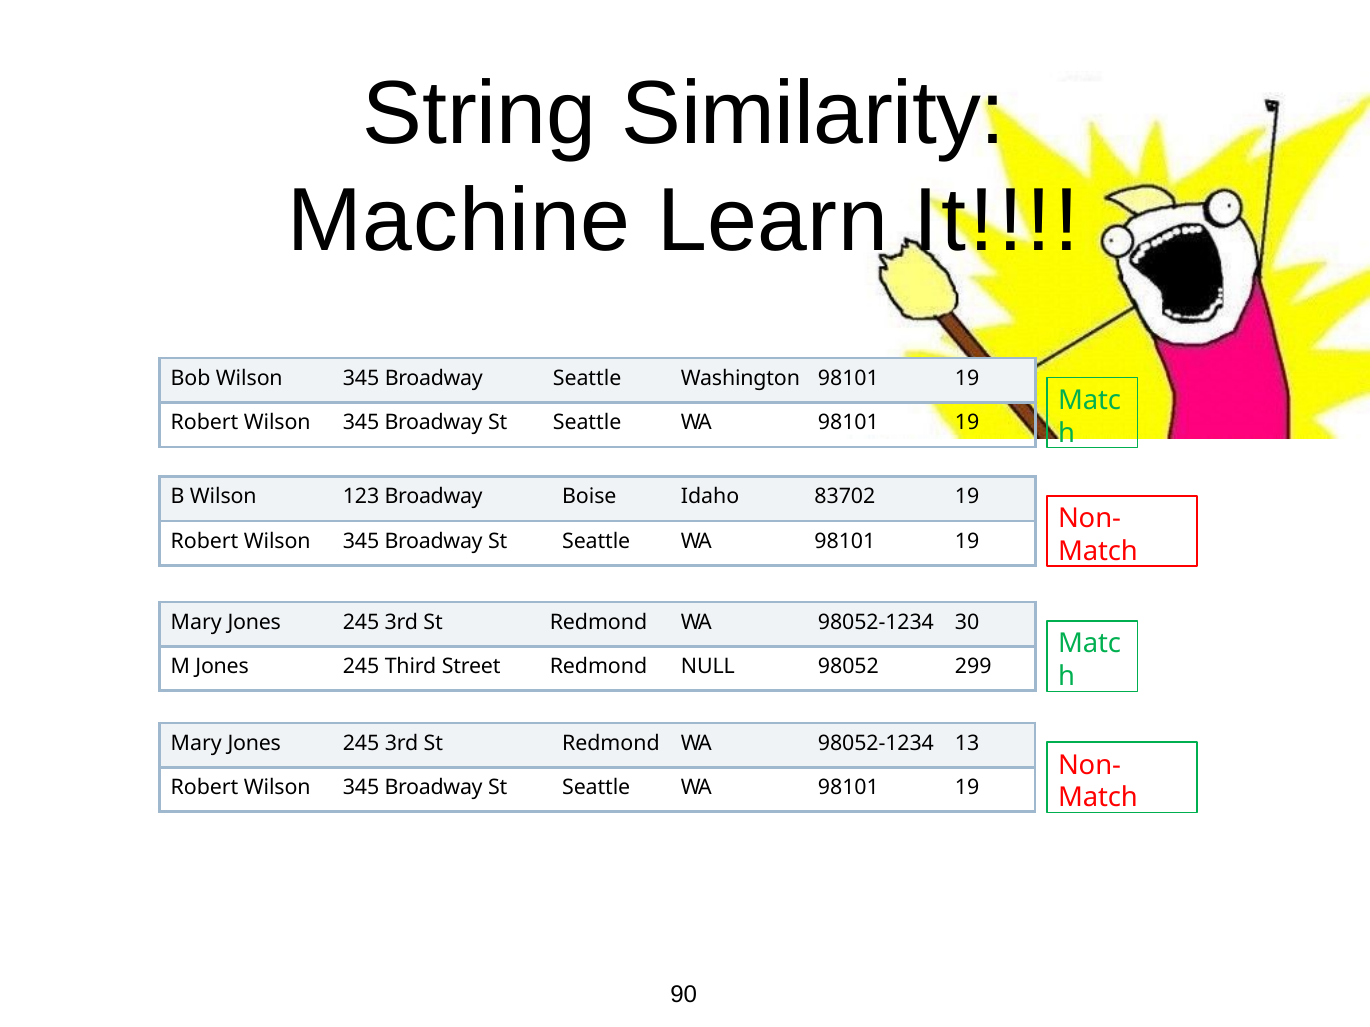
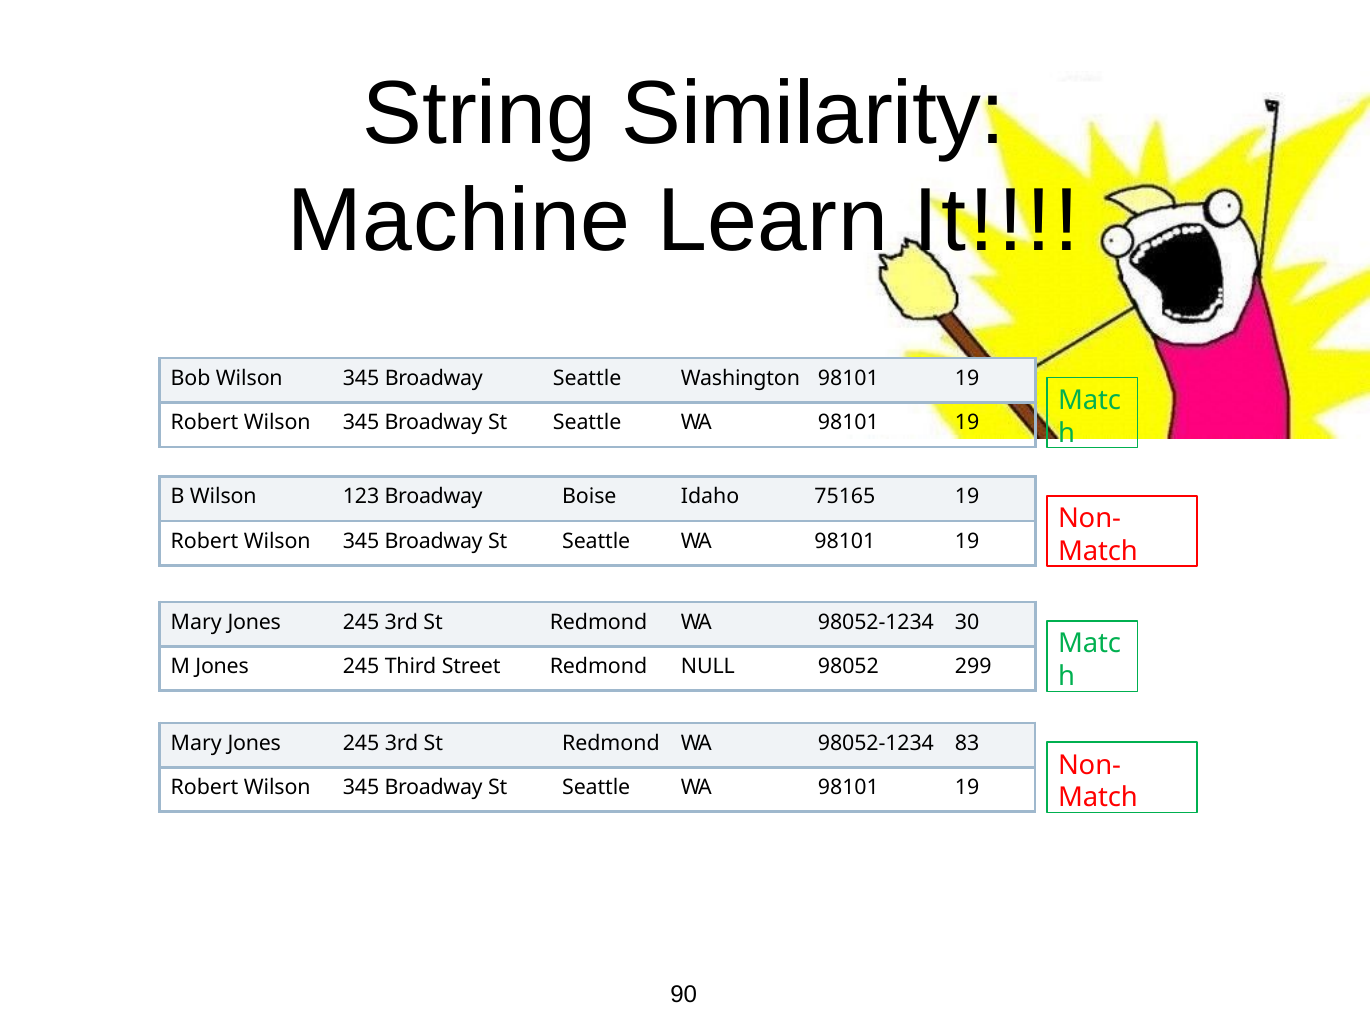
83702: 83702 -> 75165 (845, 497)
13: 13 -> 83 (967, 744)
